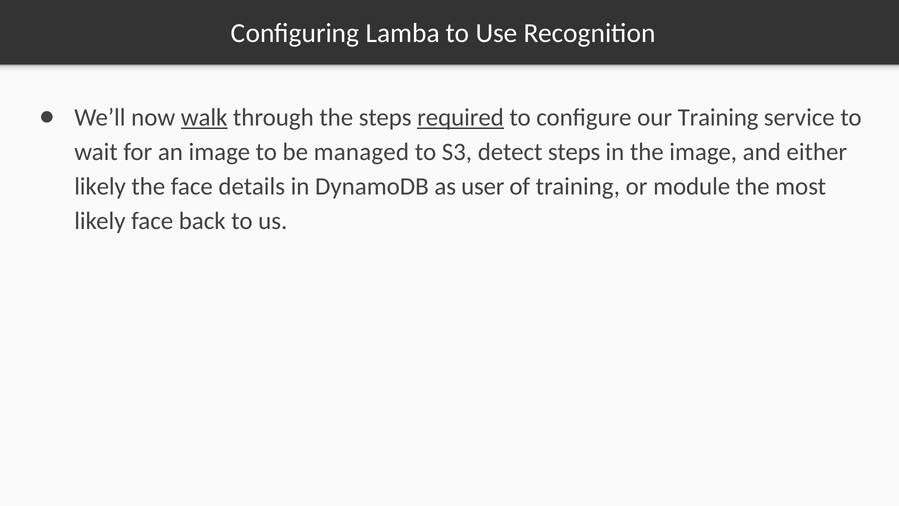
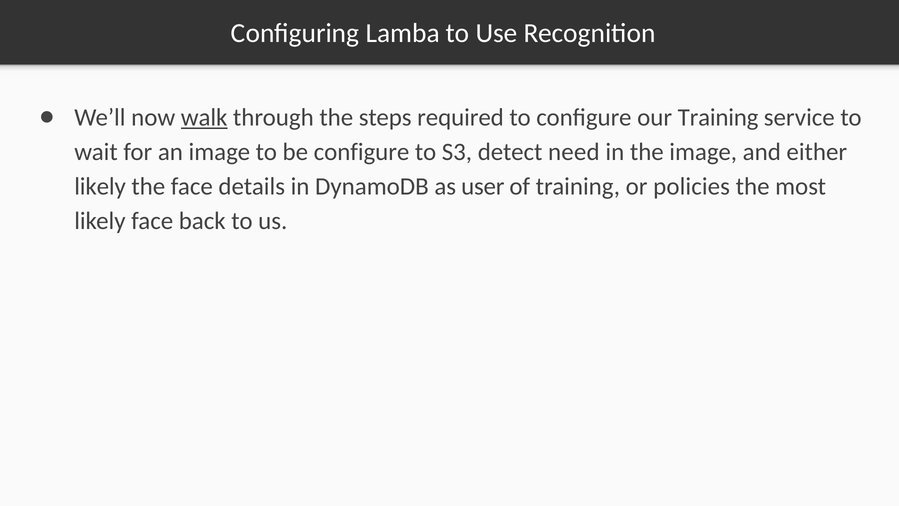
required underline: present -> none (461, 118)
be managed: managed -> configure (362, 152)
detect steps: steps -> need (574, 152)
module: module -> policies (692, 186)
